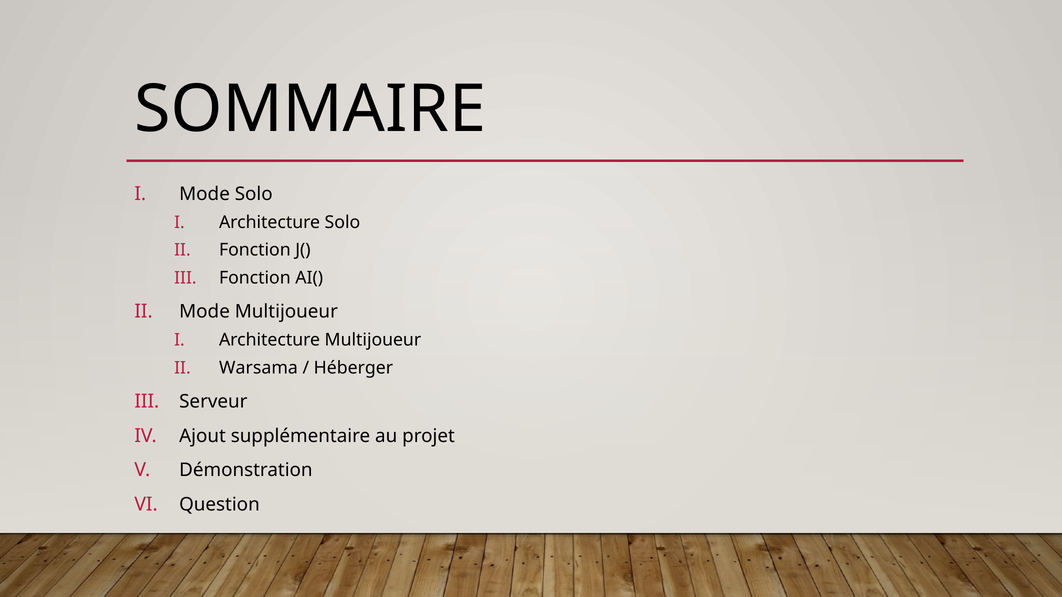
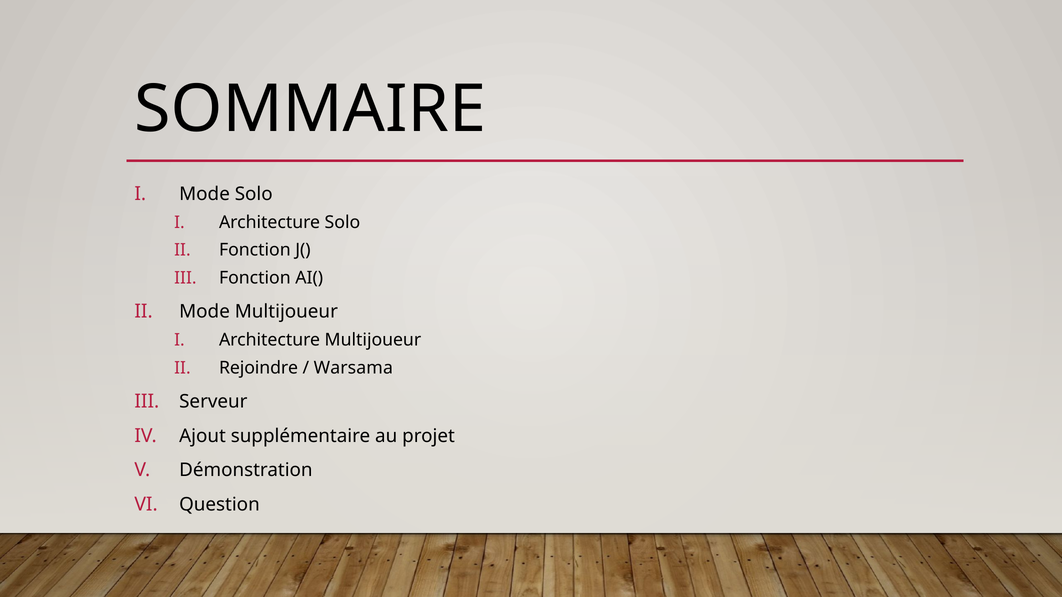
Warsama: Warsama -> Rejoindre (259, 368)
Héberger: Héberger -> Warsama (353, 368)
